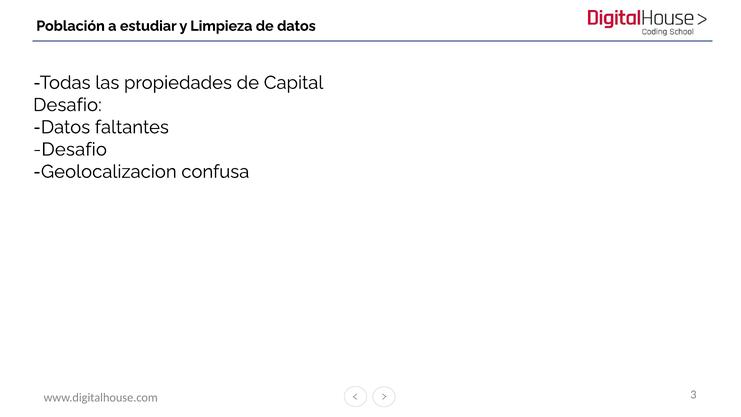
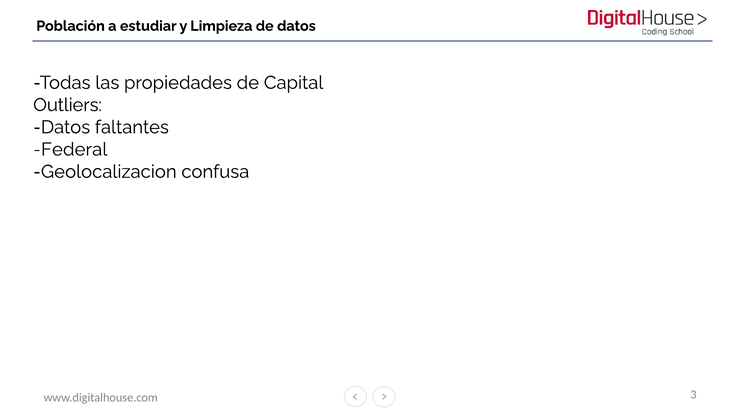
Desafio: Desafio -> Outliers (67, 105)
Desafio: Desafio -> Federal (70, 149)
